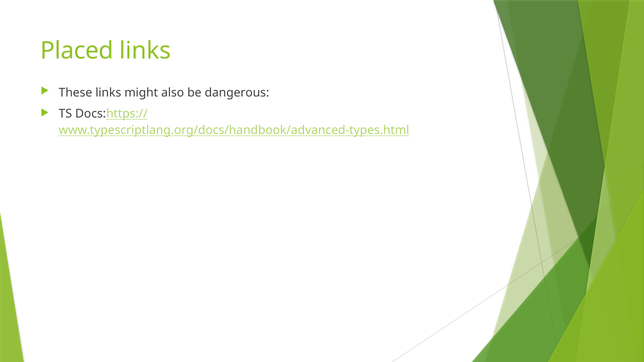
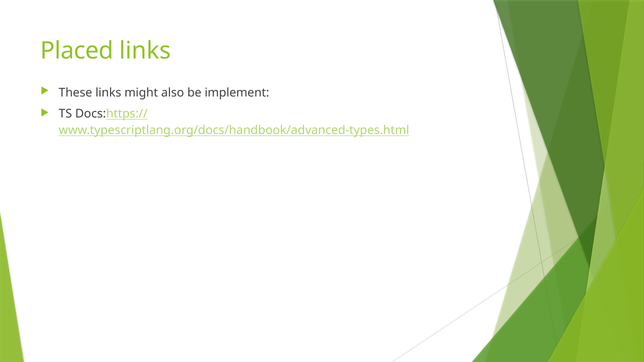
dangerous: dangerous -> implement (237, 93)
